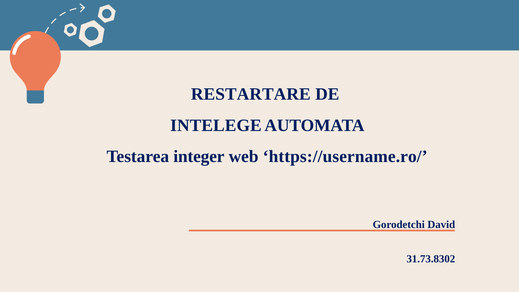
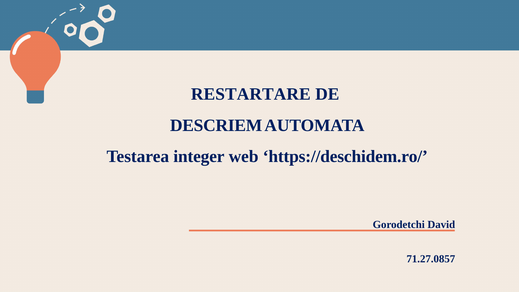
INTELEGE: INTELEGE -> DESCRIEM (216, 125)
https://username.ro/: https://username.ro/ -> https://deschidem.ro/ (345, 156)
31.73.8302: 31.73.8302 -> 71.27.0857 (431, 259)
